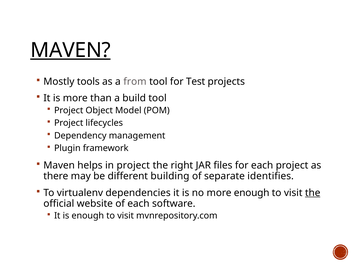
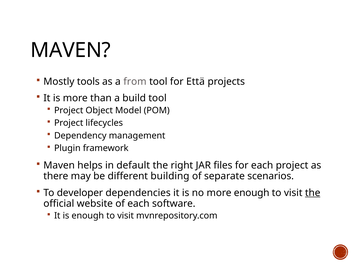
MAVEN underline: present -> none (71, 50)
Test: Test -> Että (196, 81)
in project: project -> default (133, 165)
identifies: identifies -> scenarios (271, 176)
virtualenv: virtualenv -> developer (80, 193)
